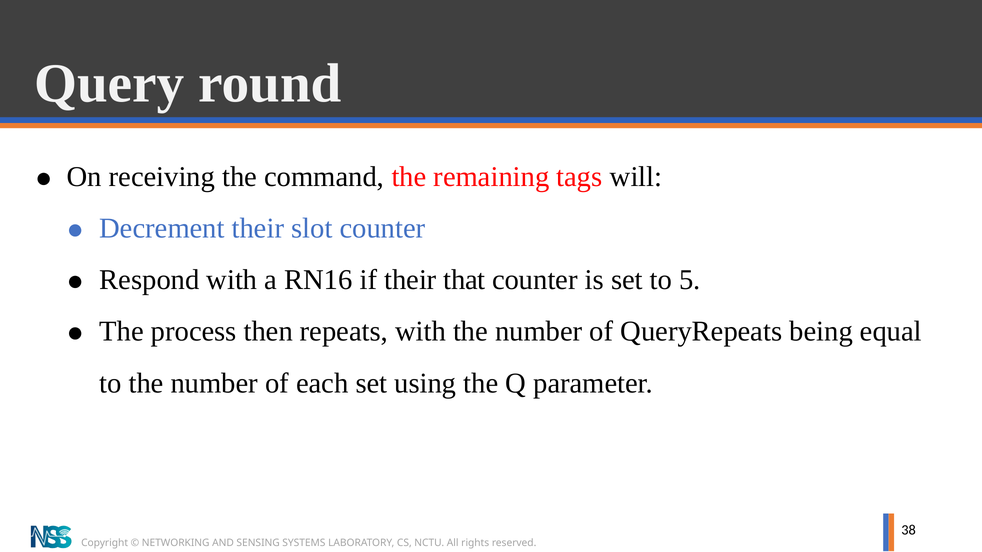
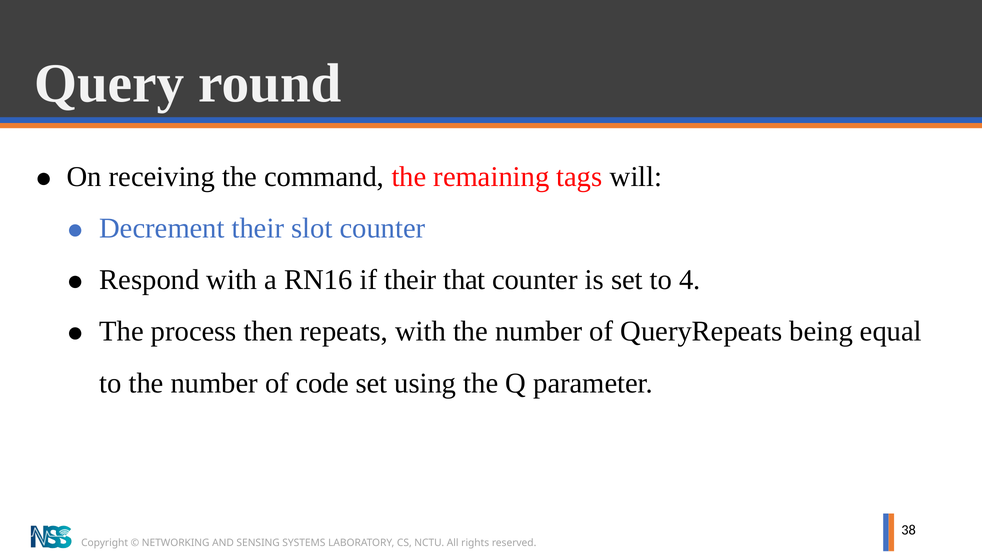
5: 5 -> 4 (690, 280)
each: each -> code (322, 383)
